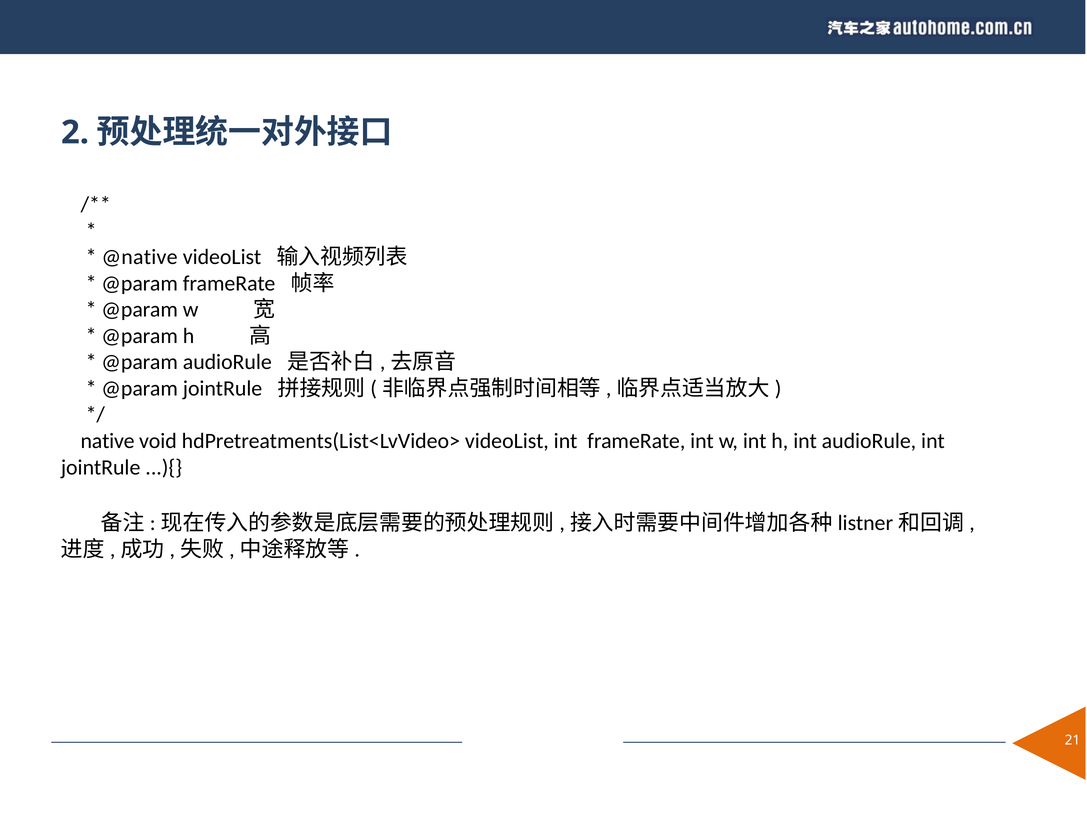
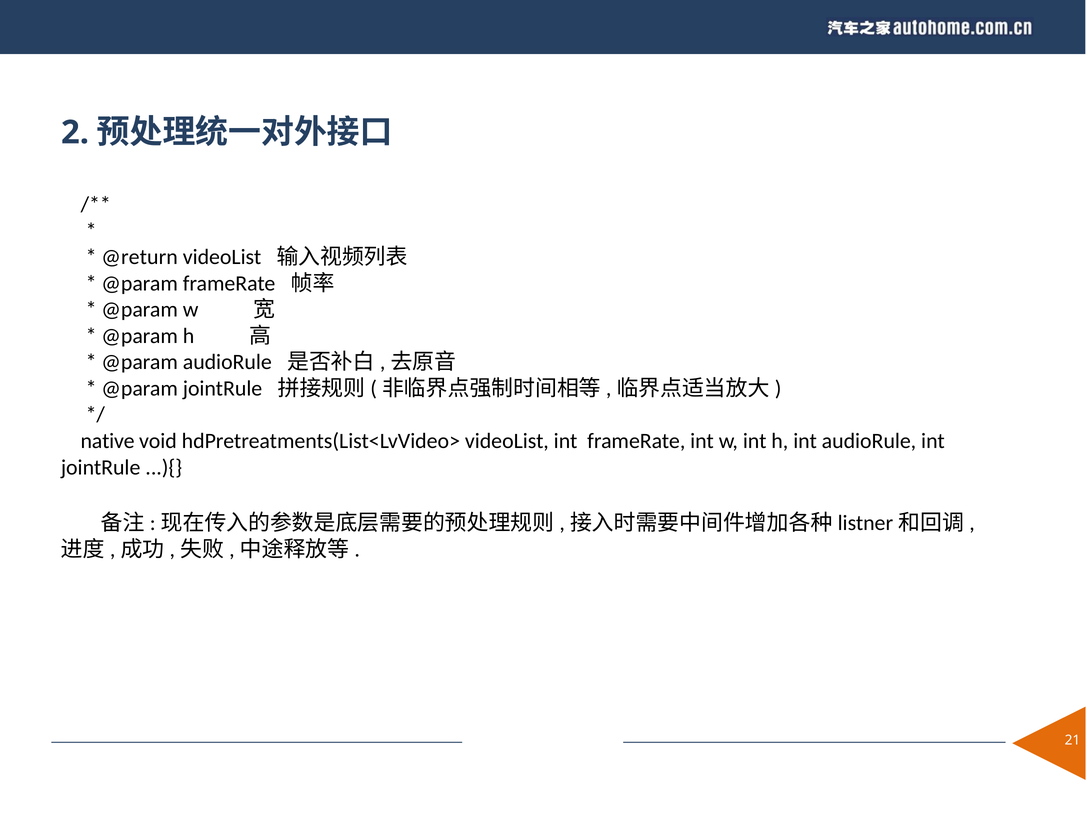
@native: @native -> @return (140, 257)
